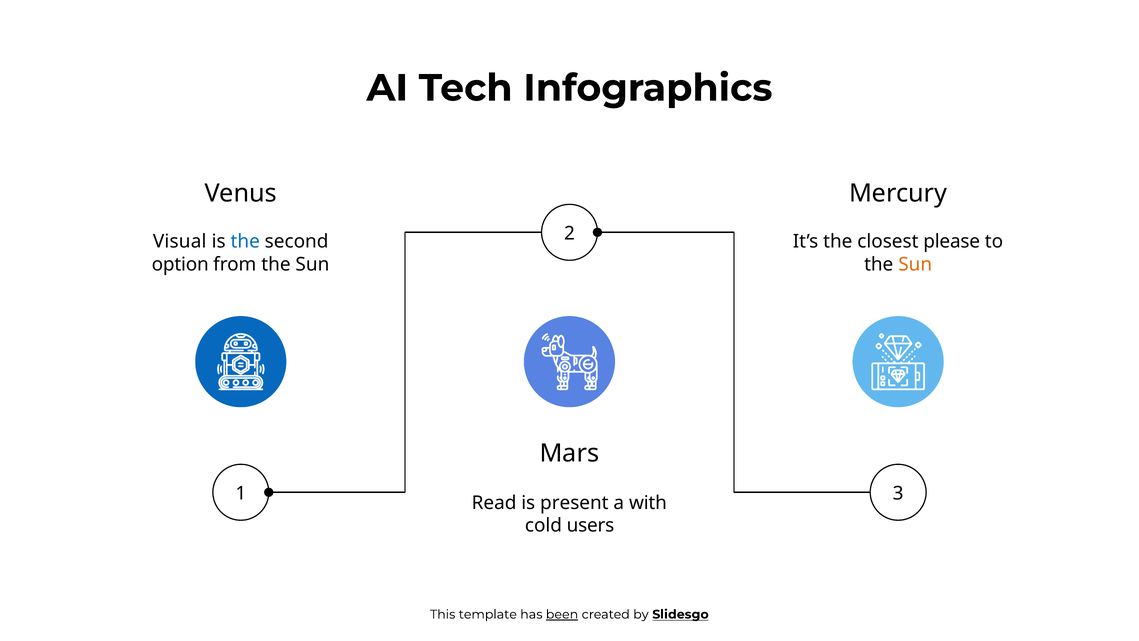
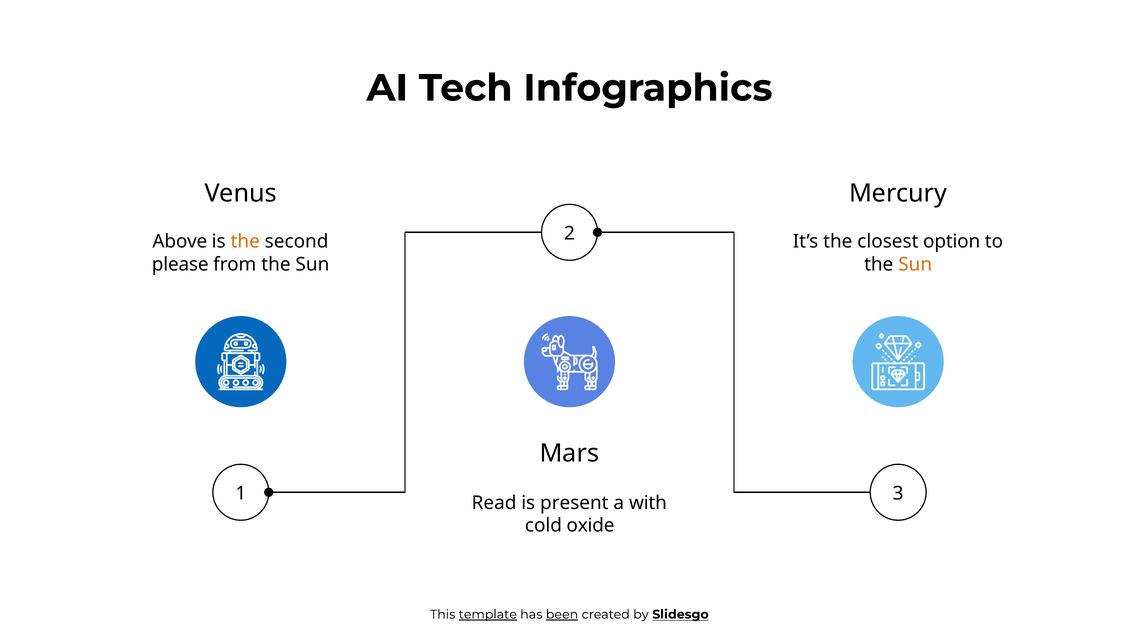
Visual: Visual -> Above (180, 241)
the colour: blue -> orange (245, 241)
please: please -> option (952, 241)
option: option -> please (180, 264)
users: users -> oxide (590, 525)
template underline: none -> present (488, 614)
